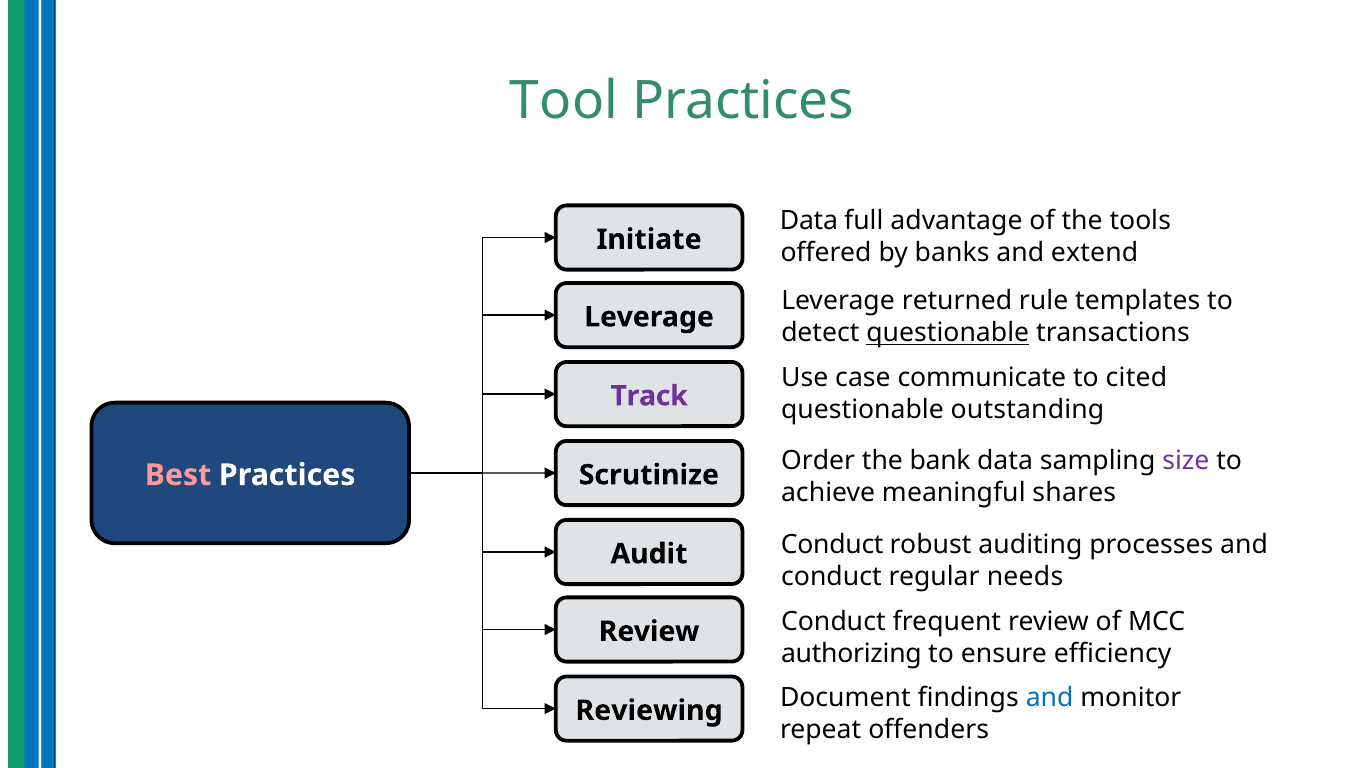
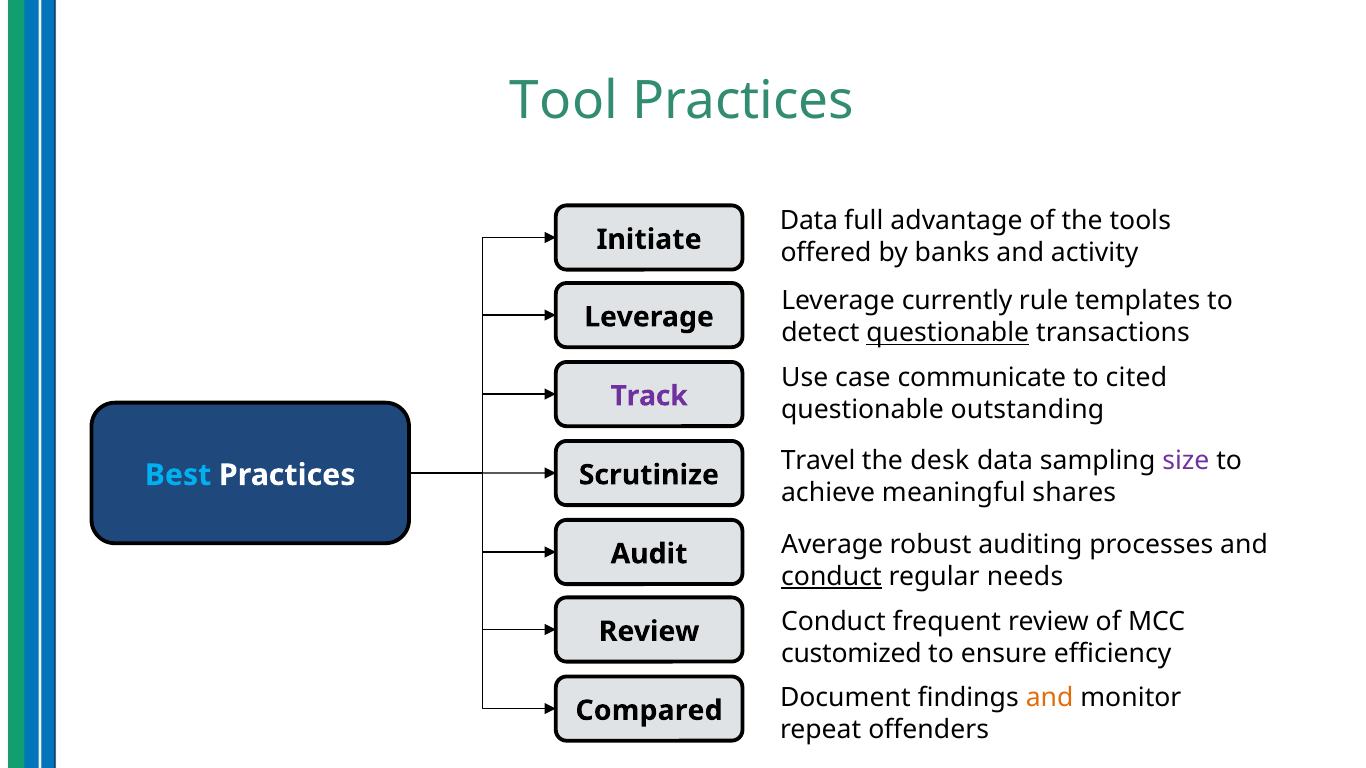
extend: extend -> activity (1095, 253)
returned: returned -> currently (957, 301)
Order: Order -> Travel (818, 461)
bank: bank -> desk (940, 461)
Best colour: pink -> light blue (178, 475)
Audit Conduct: Conduct -> Average (832, 545)
conduct underline: none -> present (831, 577)
authorizing: authorizing -> customized (851, 654)
and colour: blue -> orange (1050, 698)
Reviewing: Reviewing -> Compared (649, 711)
